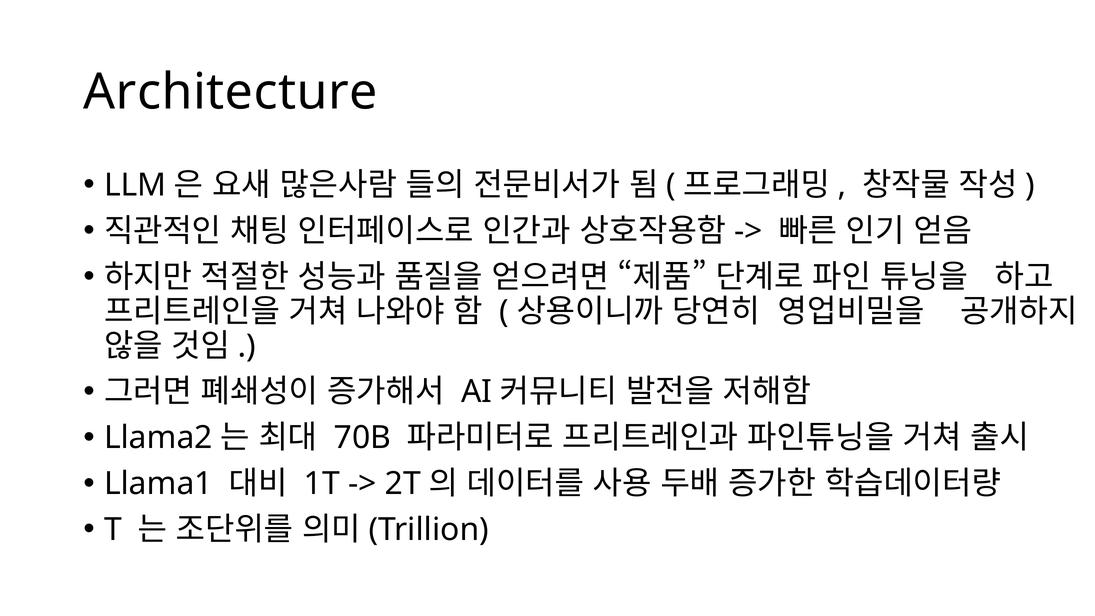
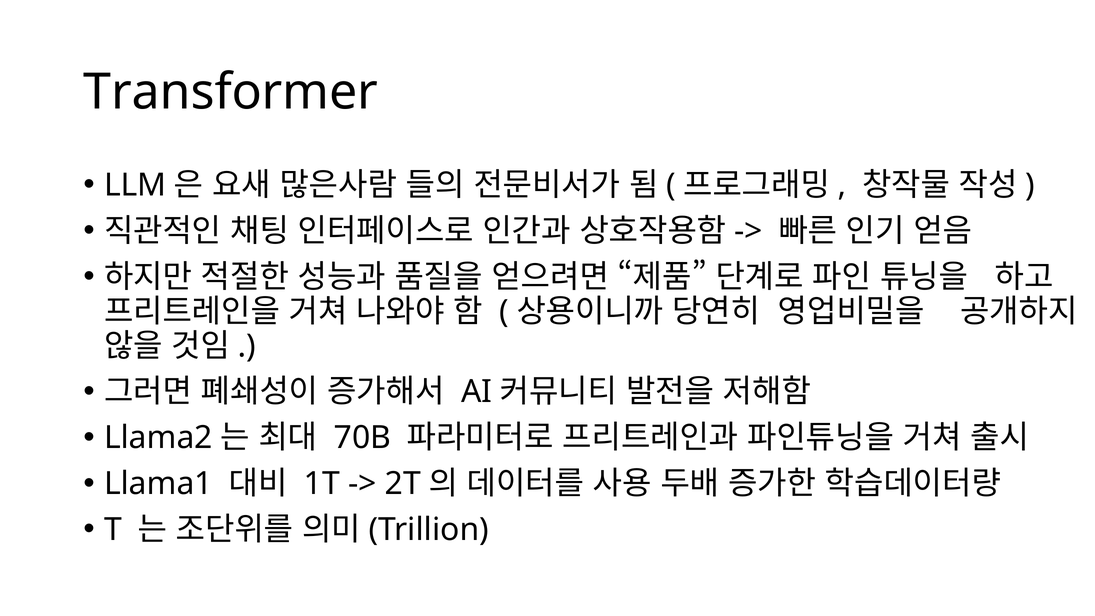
Architecture: Architecture -> Transformer (231, 92)
